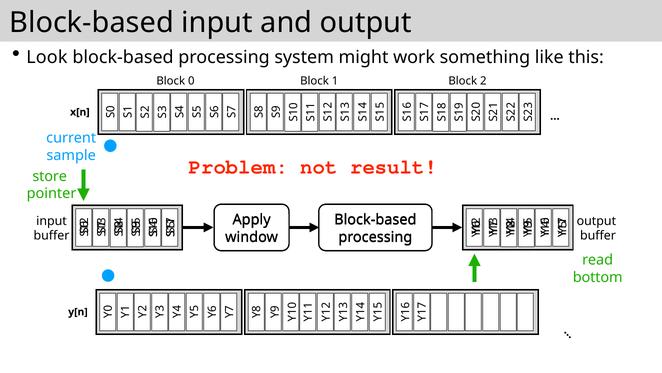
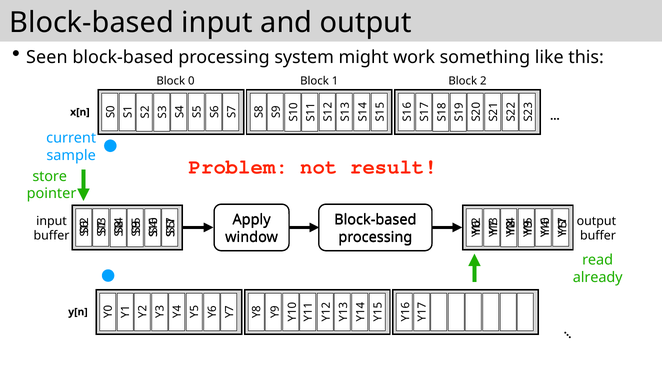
Look: Look -> Seen (47, 57)
bottom: bottom -> already (598, 277)
